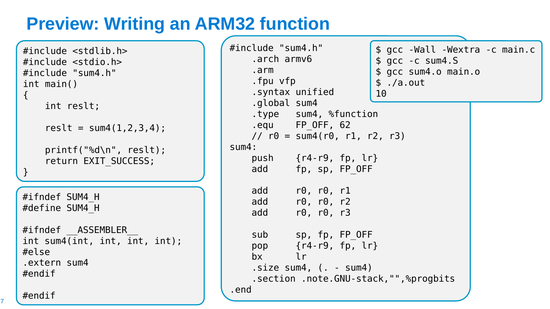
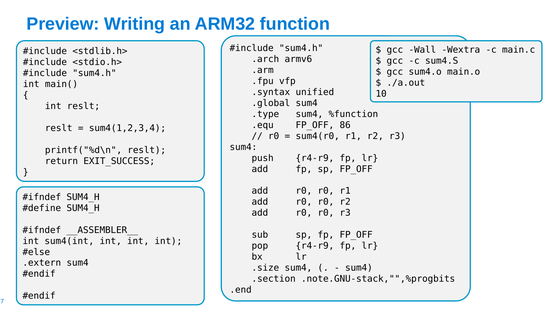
62: 62 -> 86 (345, 125)
